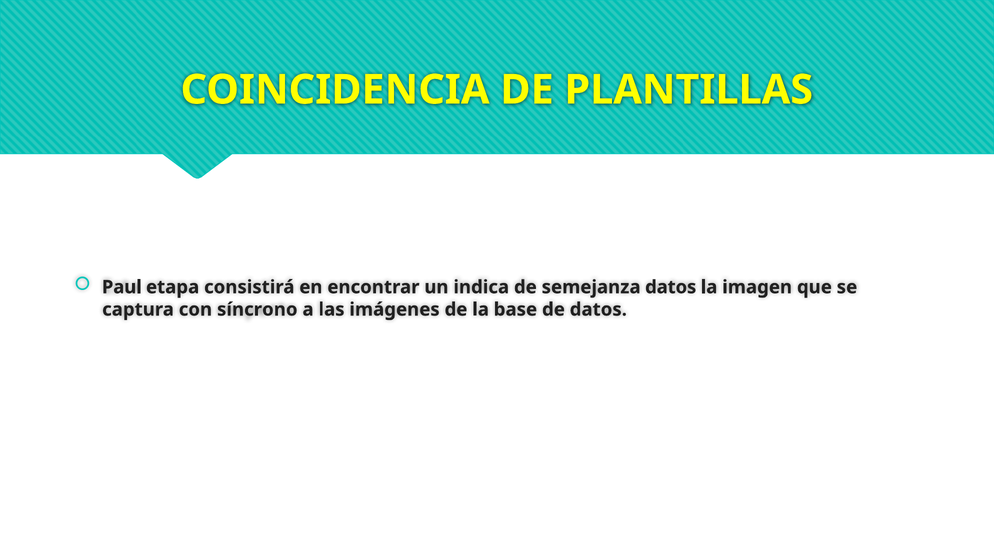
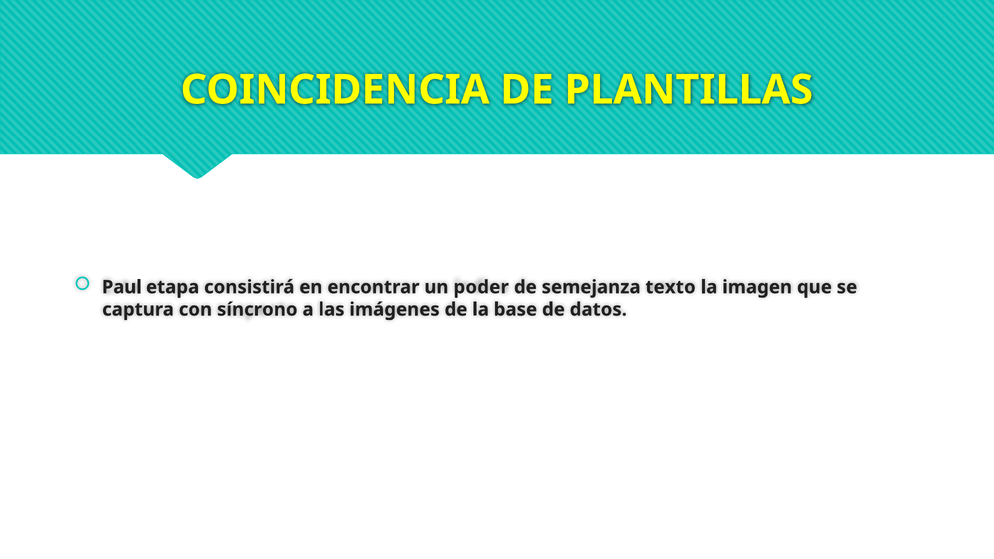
indica: indica -> poder (481, 287)
semejanza datos: datos -> texto (671, 287)
